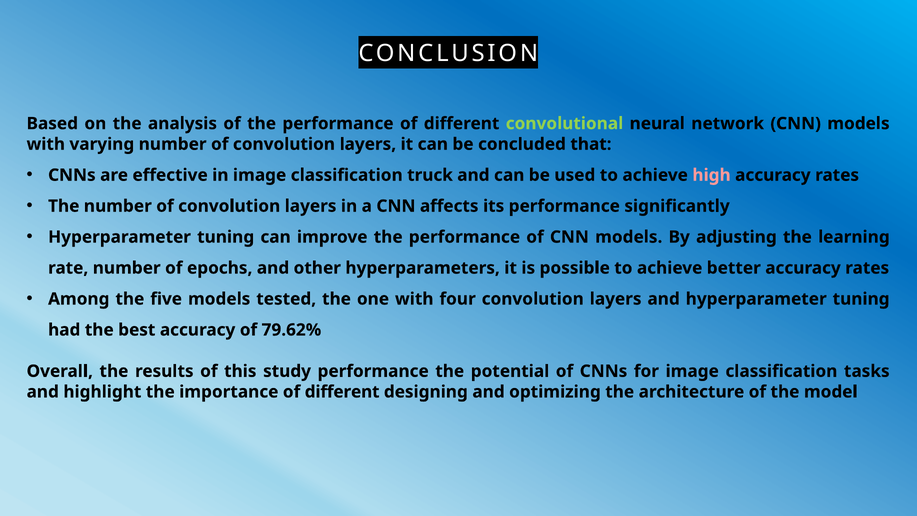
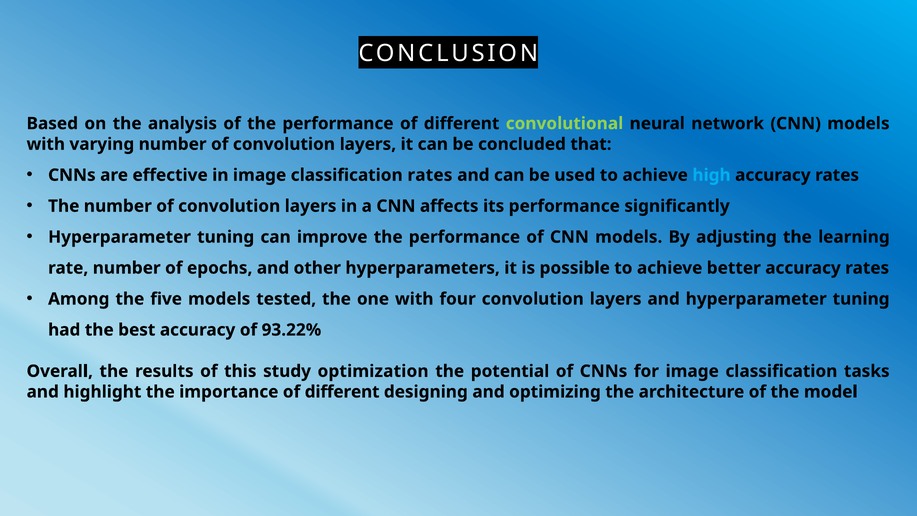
classification truck: truck -> rates (430, 175)
high colour: pink -> light blue (712, 175)
79.62%: 79.62% -> 93.22% (291, 330)
study performance: performance -> optimization (373, 371)
